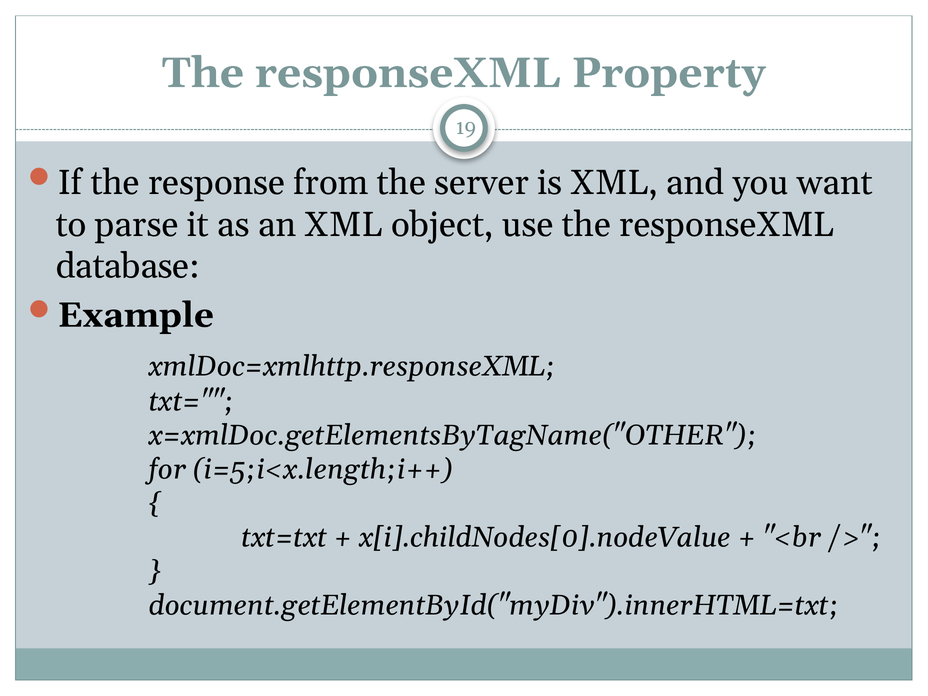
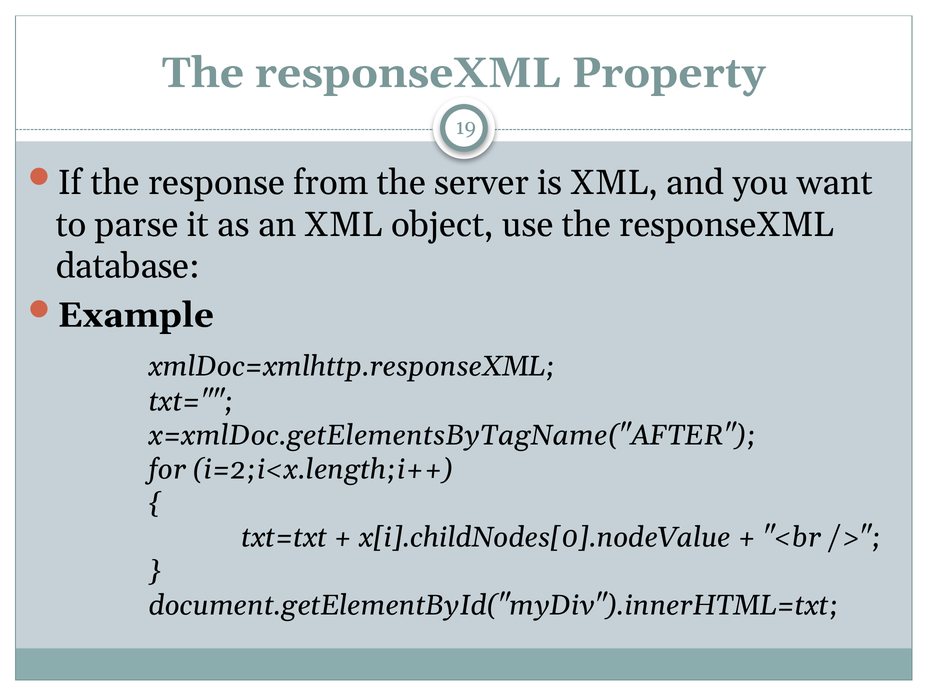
x=xmlDoc.getElementsByTagName("OTHER: x=xmlDoc.getElementsByTagName("OTHER -> x=xmlDoc.getElementsByTagName("AFTER (453, 435)
i=5;i<x.length;i++: i=5;i<x.length;i++ -> i=2;i<x.length;i++ (323, 469)
